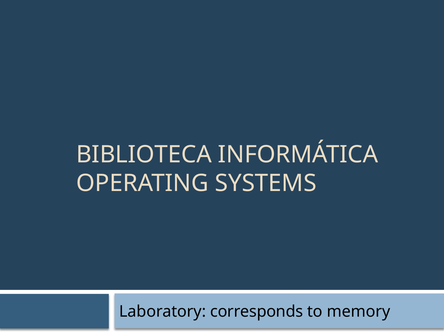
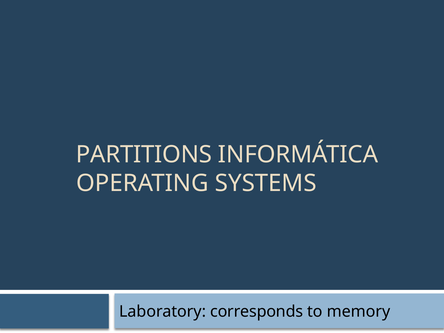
BIBLIOTECA: BIBLIOTECA -> PARTITIONS (144, 154)
